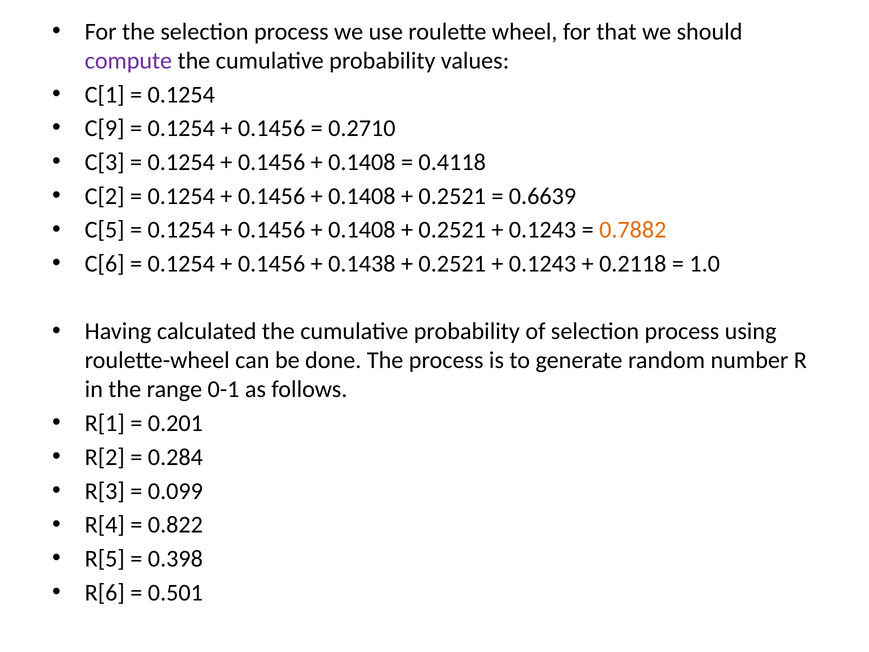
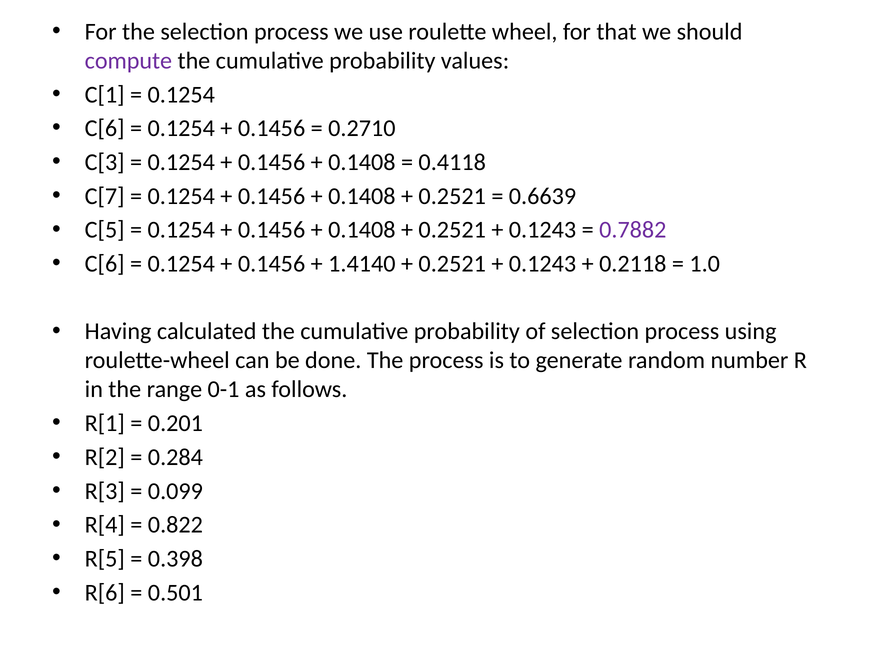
C[9: C[9 -> C[6 (105, 128)
C[2: C[2 -> C[7 (105, 196)
0.7882 colour: orange -> purple (633, 230)
0.1438: 0.1438 -> 1.4140 (362, 264)
